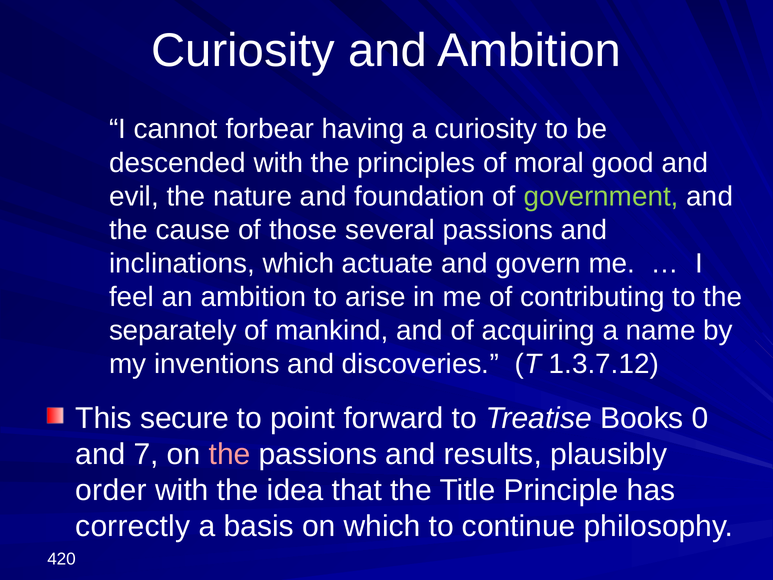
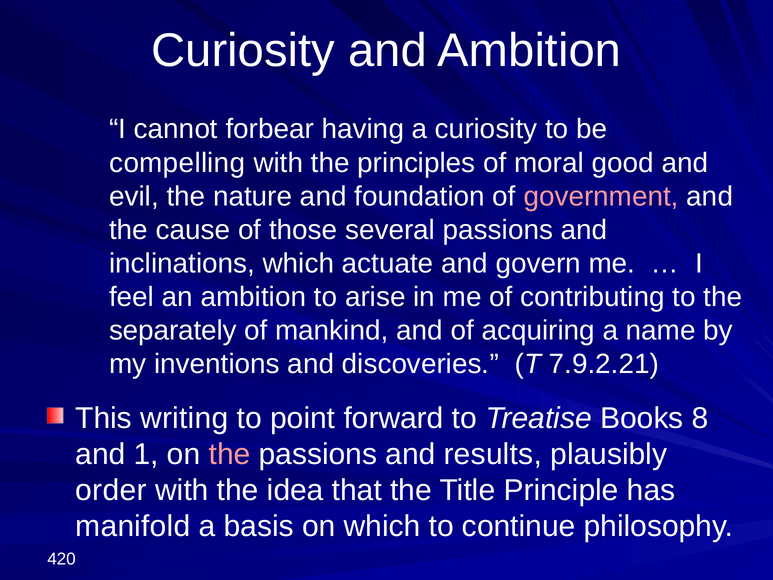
descended: descended -> compelling (177, 163)
government colour: light green -> pink (601, 196)
1.3.7.12: 1.3.7.12 -> 7.9.2.21 (604, 364)
secure: secure -> writing (184, 418)
0: 0 -> 8 (700, 418)
7: 7 -> 1 (146, 454)
correctly: correctly -> manifold (133, 526)
